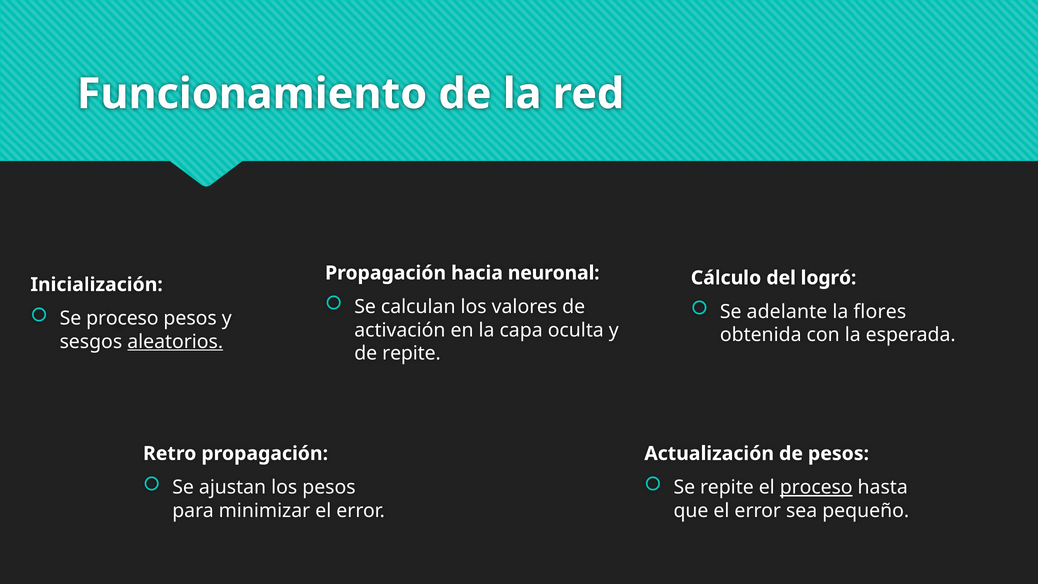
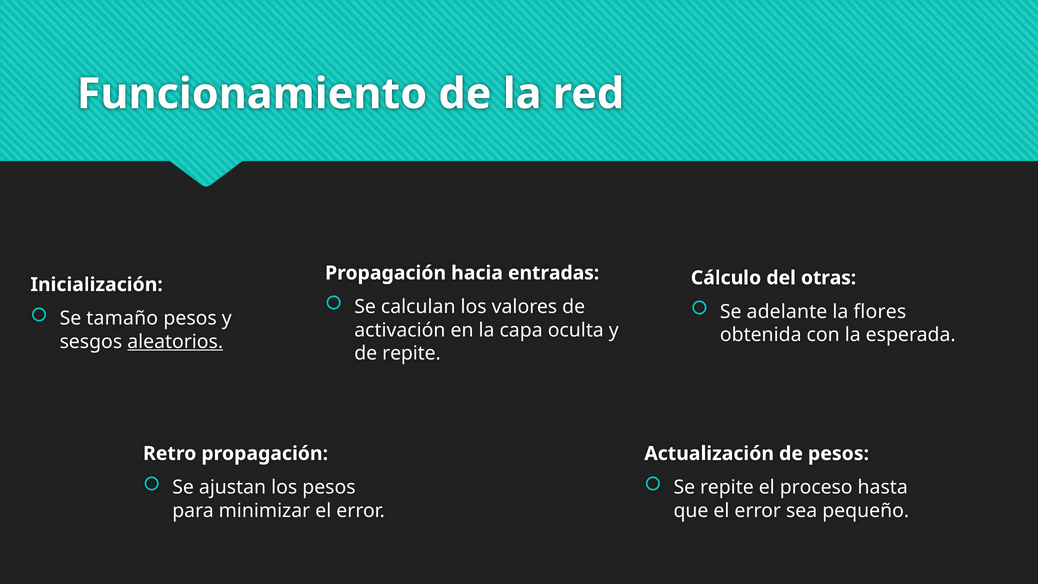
neuronal: neuronal -> entradas (554, 273)
logró: logró -> otras (829, 278)
Se proceso: proceso -> tamaño (122, 318)
proceso underline: present -> none (816, 487)
